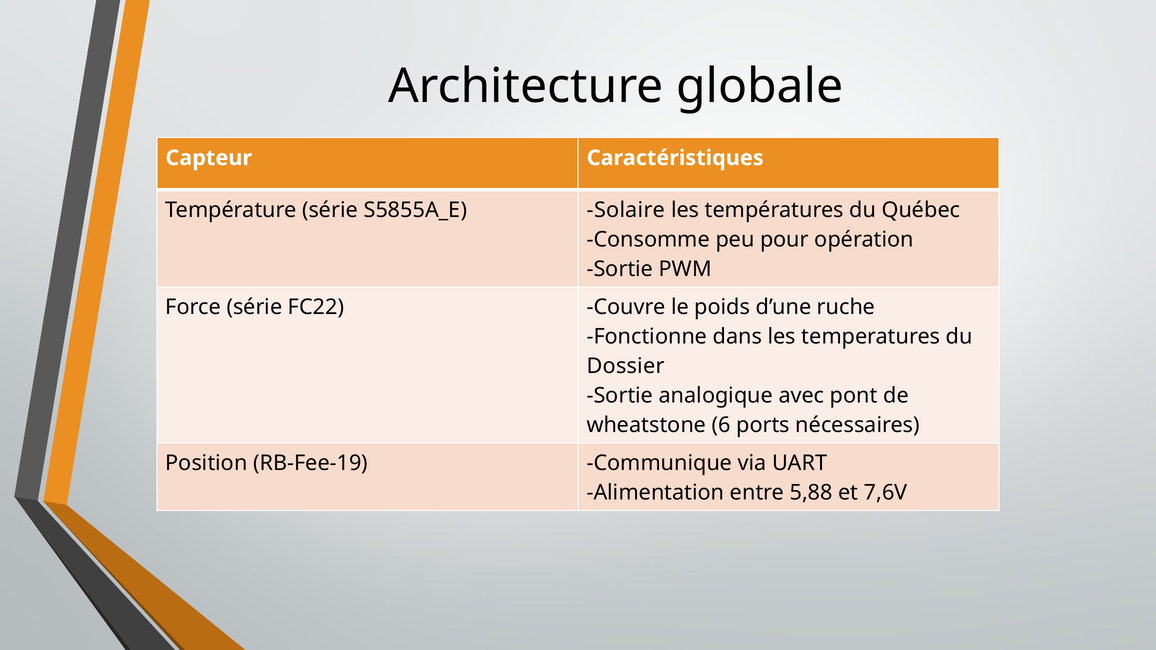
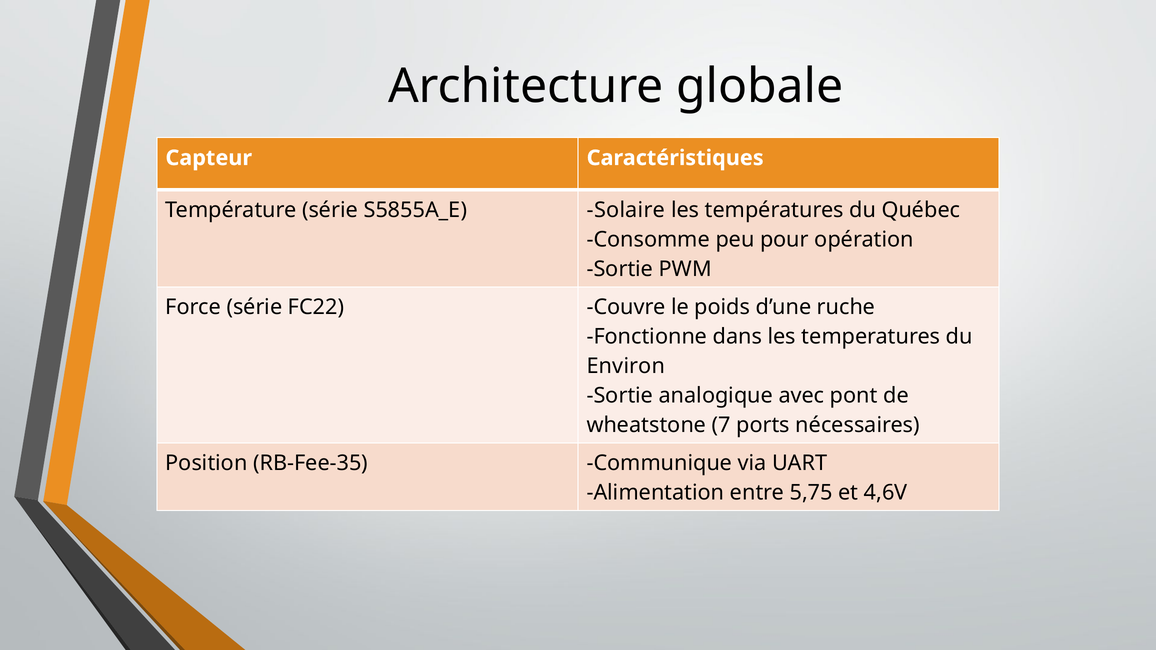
Dossier: Dossier -> Environ (626, 366)
6: 6 -> 7 (721, 425)
RB-Fee-19: RB-Fee-19 -> RB-Fee-35 (311, 463)
5,88: 5,88 -> 5,75 (811, 493)
7,6V: 7,6V -> 4,6V (886, 493)
